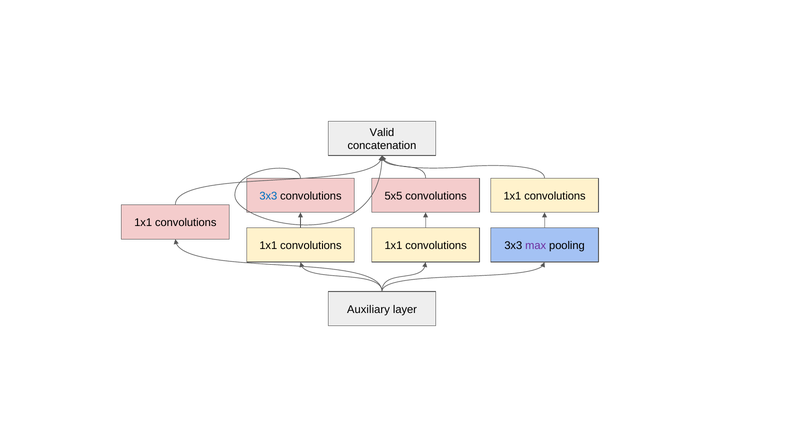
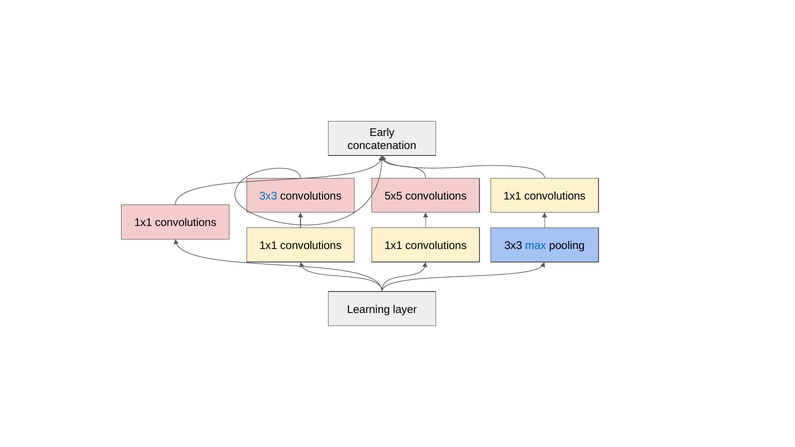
Valid: Valid -> Early (382, 133)
max colour: purple -> blue (536, 246)
Auxiliary: Auxiliary -> Learning (369, 309)
